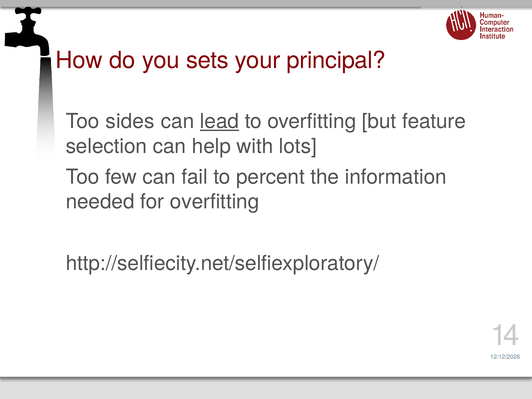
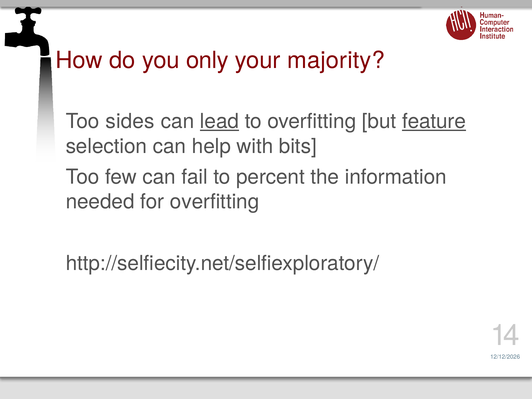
sets: sets -> only (207, 60)
principal: principal -> majority (336, 60)
feature underline: none -> present (434, 121)
lots: lots -> bits (298, 146)
